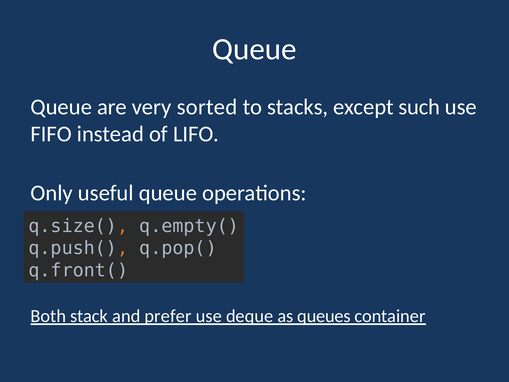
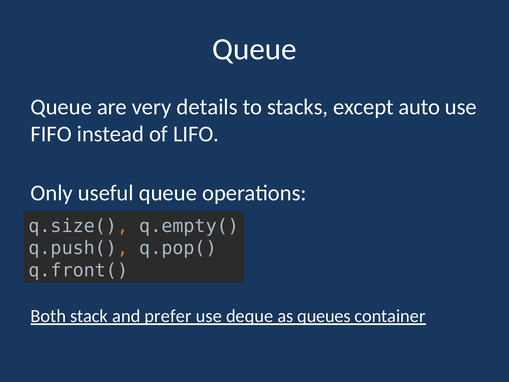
sorted: sorted -> details (207, 107)
such: such -> auto (419, 107)
